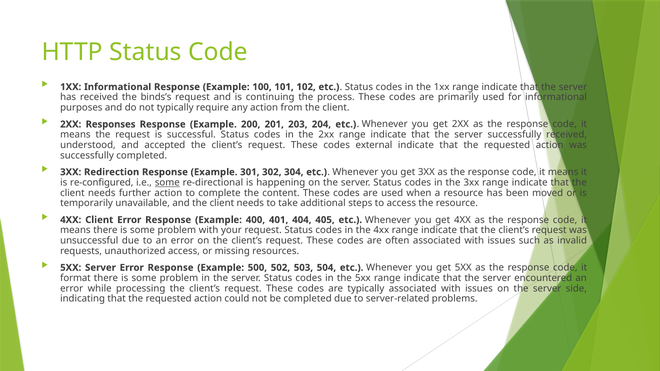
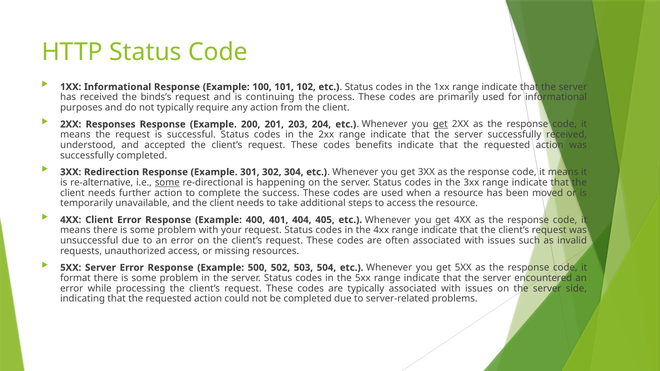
get underline: none -> present (440, 124)
external: external -> benefits (374, 145)
re-configured: re-configured -> re-alternative (102, 183)
content: content -> success (281, 193)
